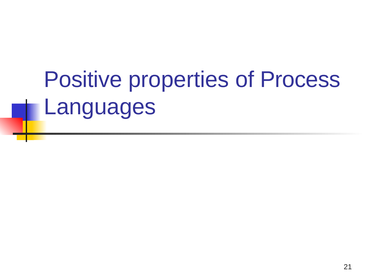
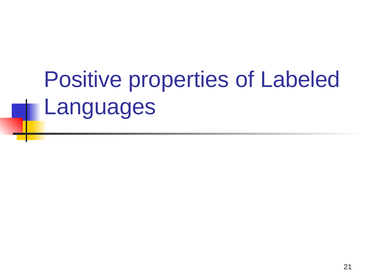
Process: Process -> Labeled (300, 79)
